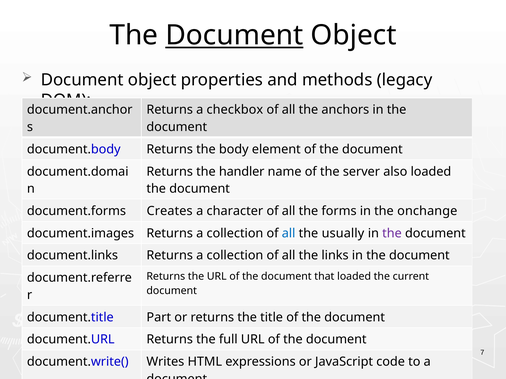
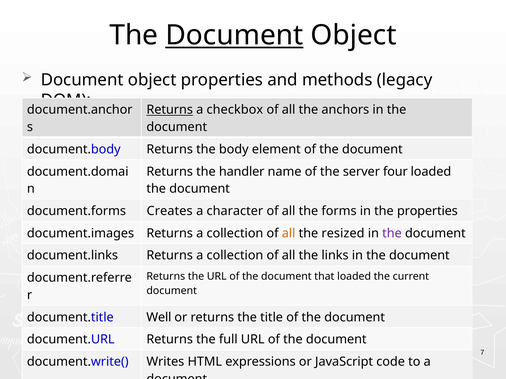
Returns underline: none -> present (170, 110)
also: also -> four (395, 172)
the onchange: onchange -> properties (427, 211)
all colour: blue -> orange (289, 234)
usually: usually -> resized (343, 234)
Part: Part -> Well (159, 318)
